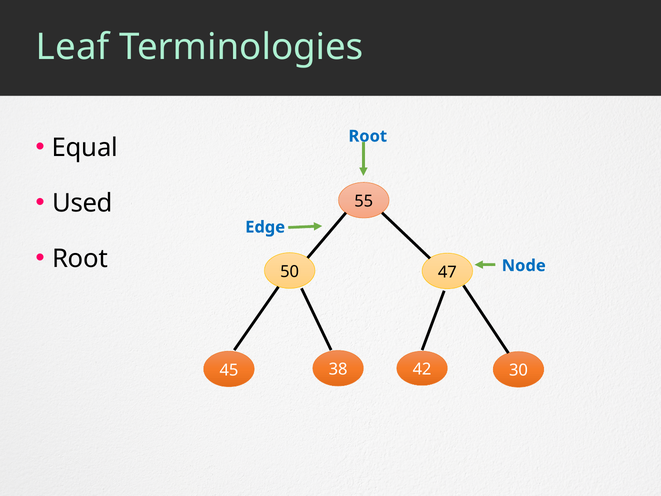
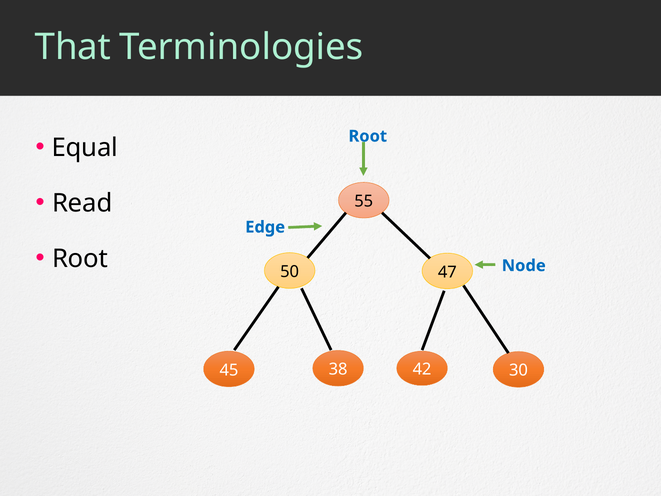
Leaf: Leaf -> That (73, 47)
Used: Used -> Read (82, 203)
